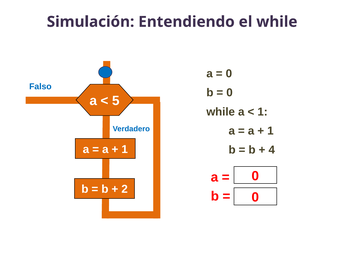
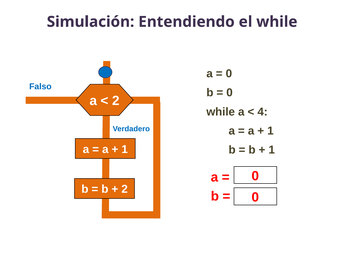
5: 5 -> 2 (116, 101)
1: 1 -> 4 (263, 112)
4: 4 -> 1 (272, 150)
